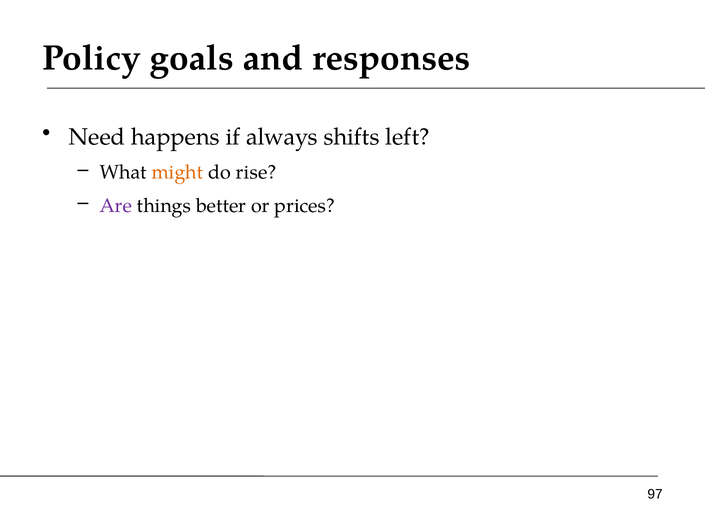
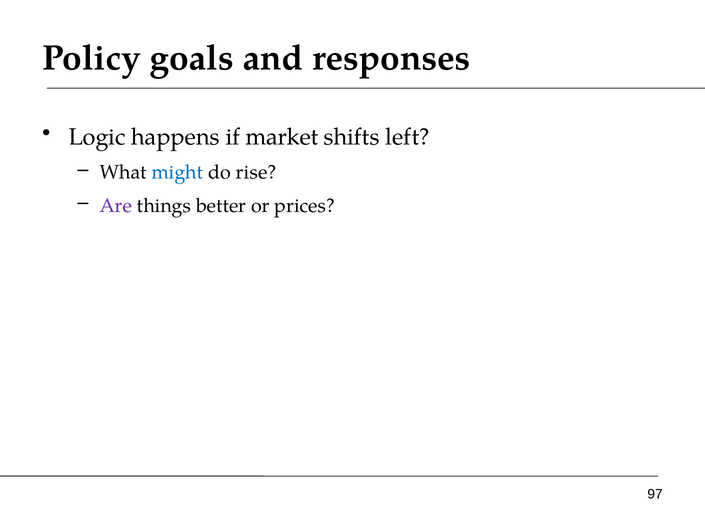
Need: Need -> Logic (97, 137)
always: always -> market (282, 137)
might colour: orange -> blue (177, 172)
